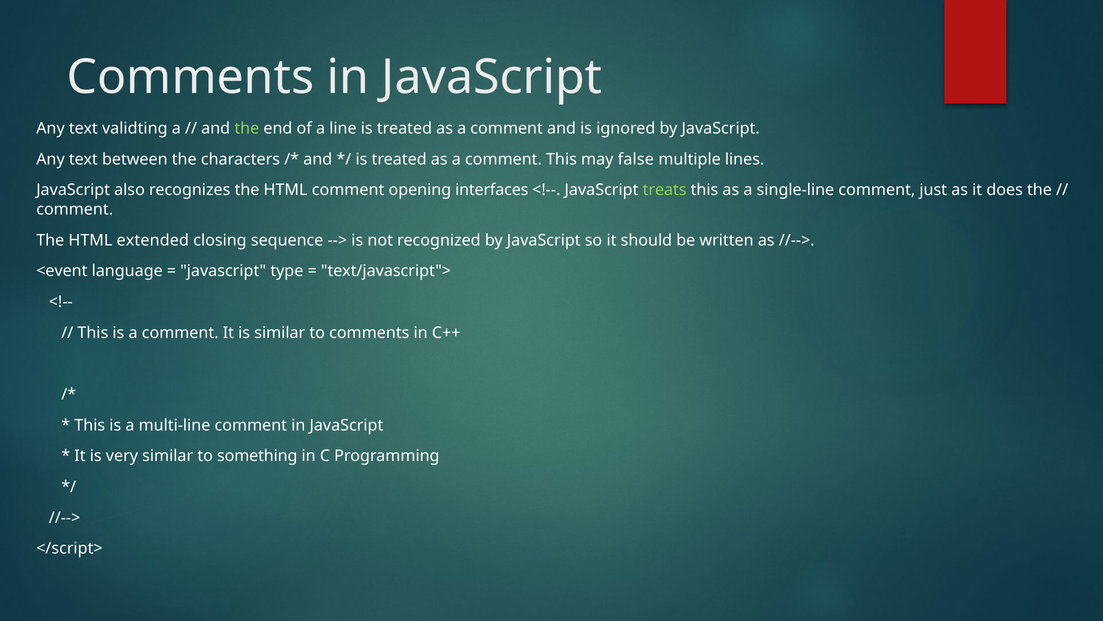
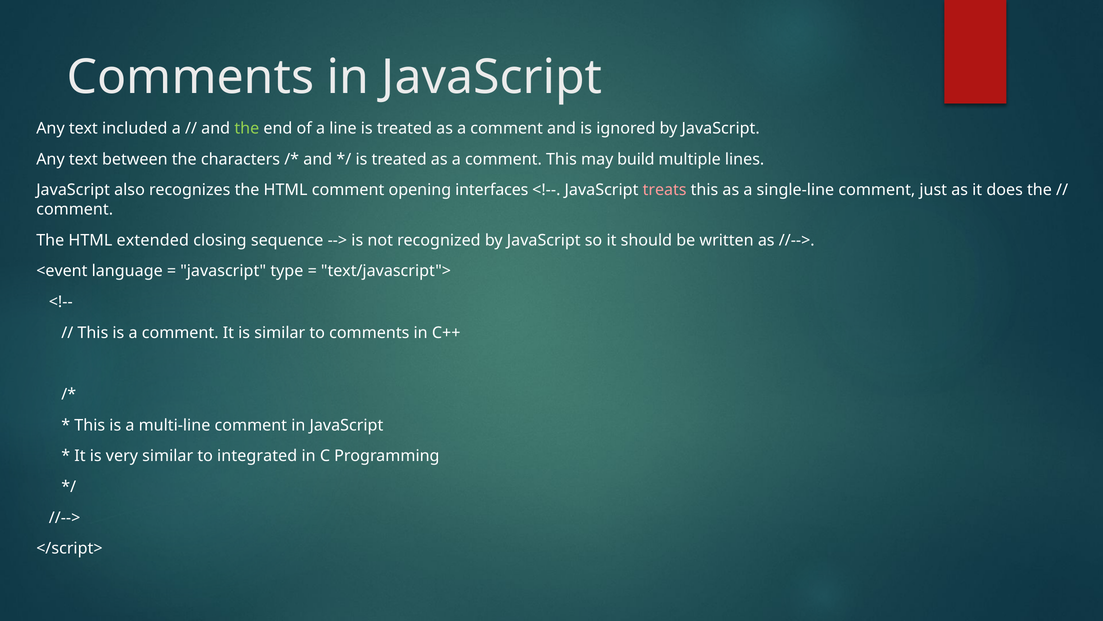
validting: validting -> included (135, 128)
false: false -> build (636, 159)
treats colour: light green -> pink (665, 190)
something: something -> integrated (257, 456)
